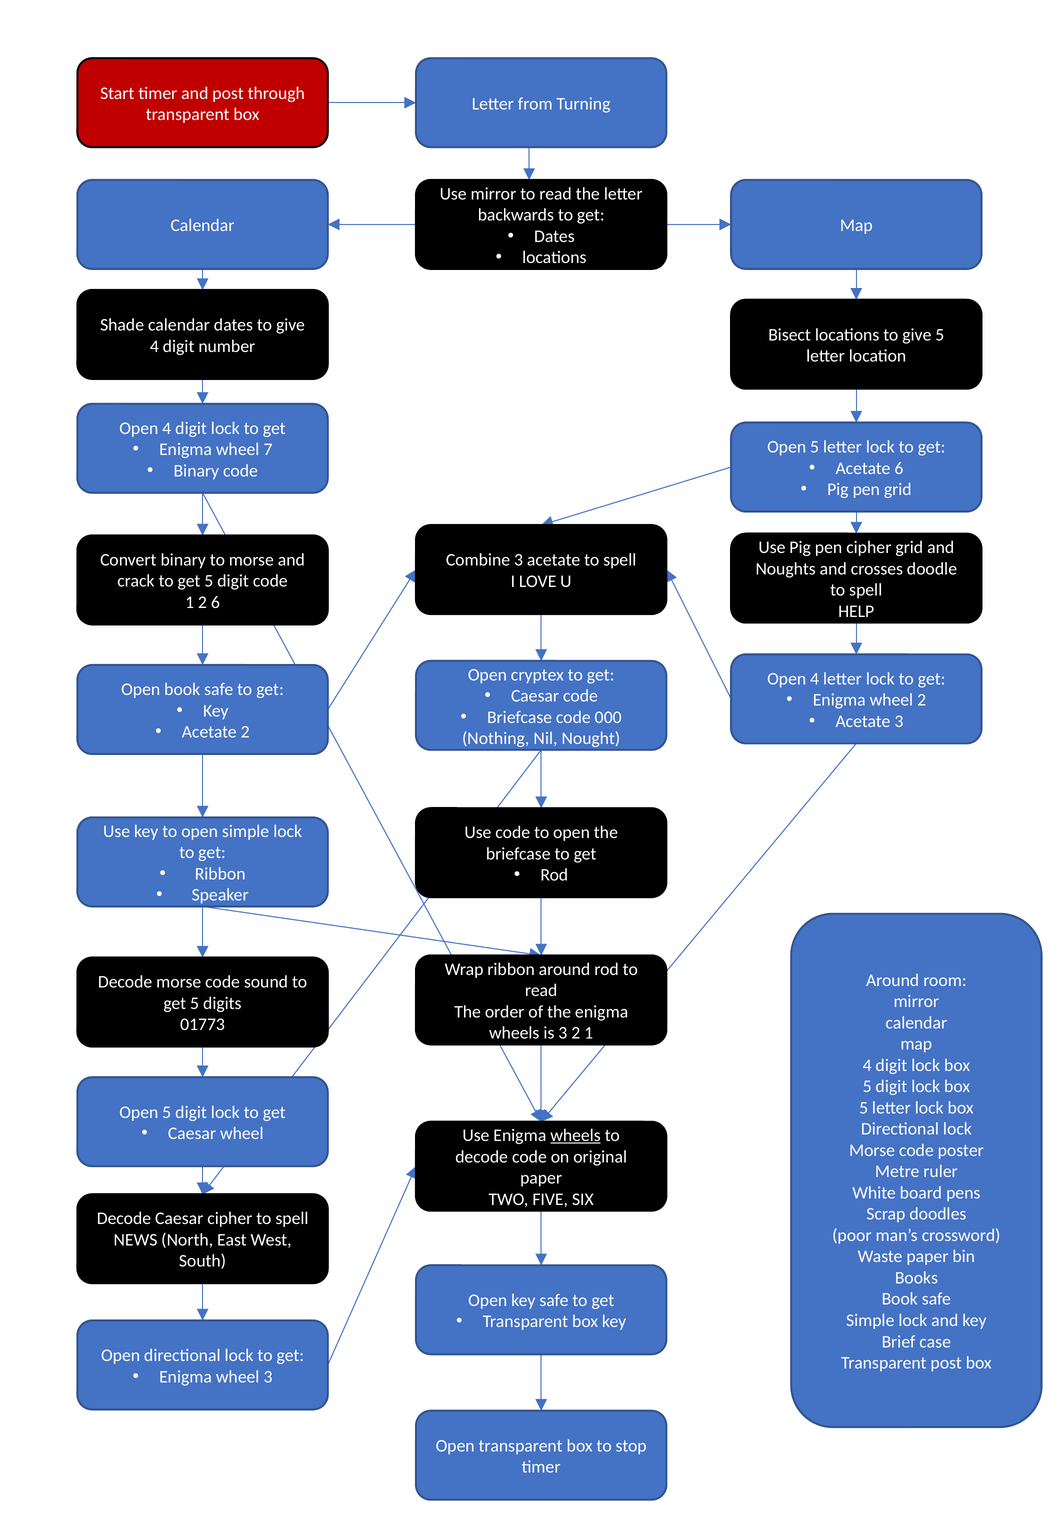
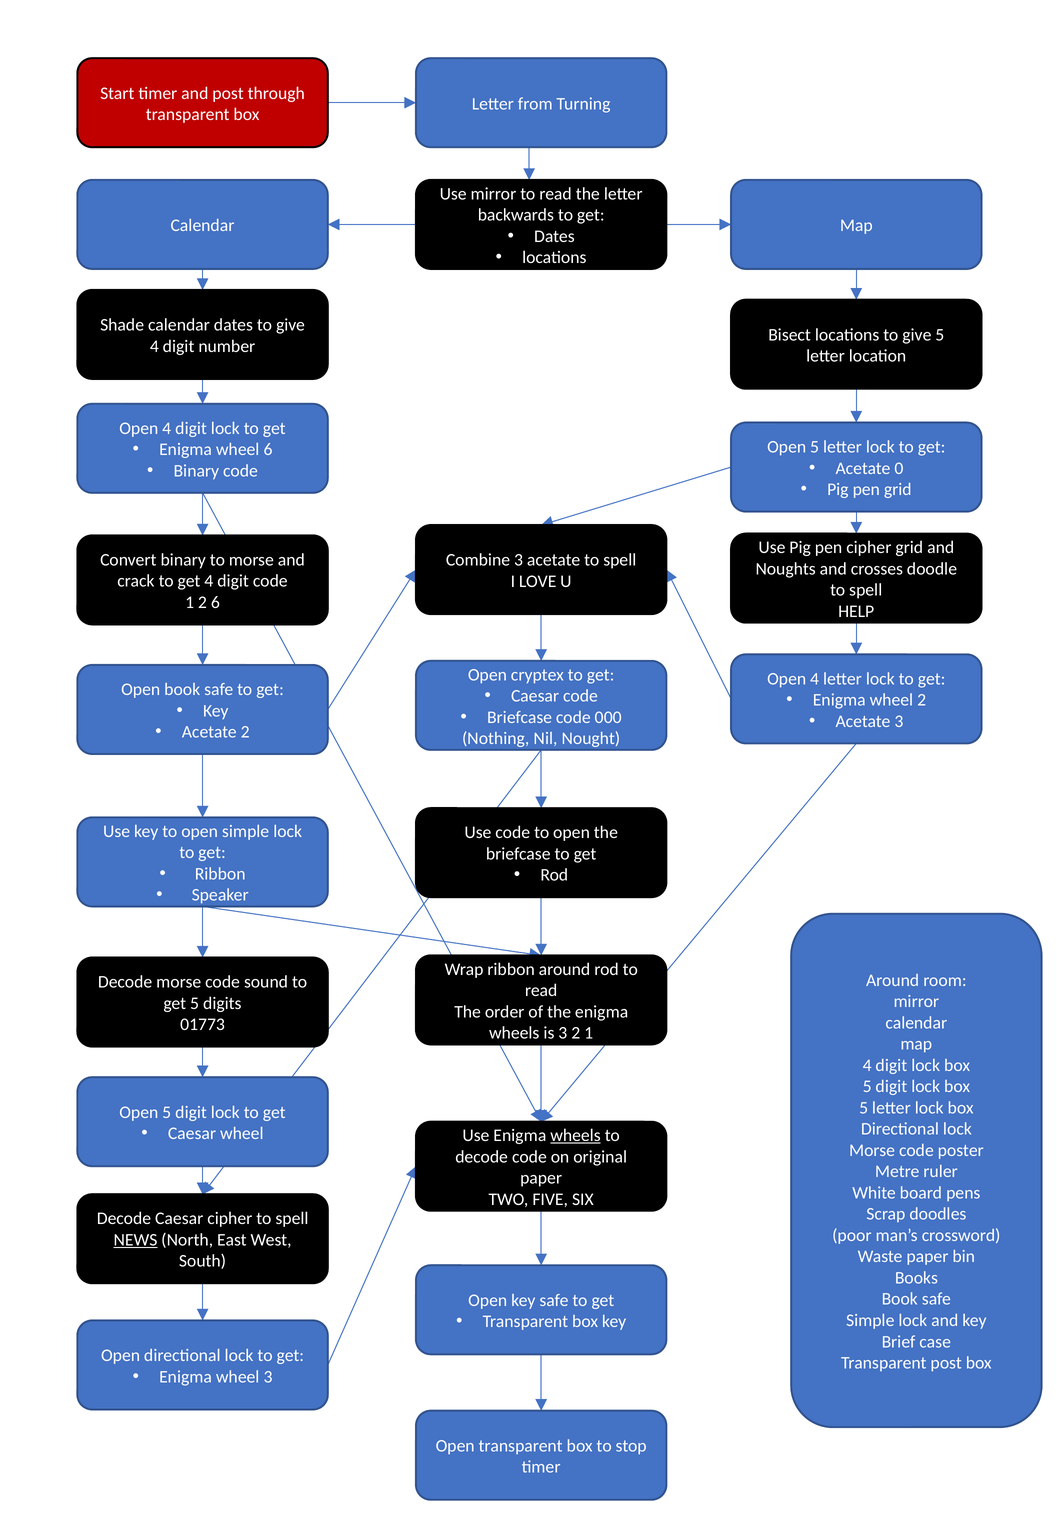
wheel 7: 7 -> 6 (268, 450)
Acetate 6: 6 -> 0 (899, 468)
crack to get 5: 5 -> 4 (209, 581)
NEWS underline: none -> present (135, 1240)
